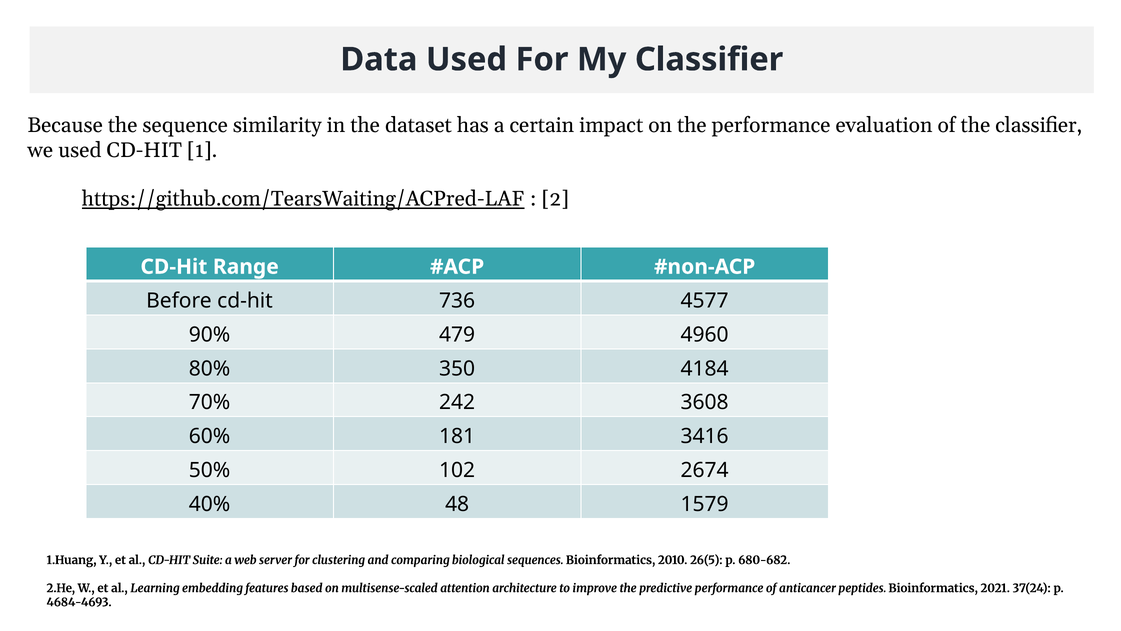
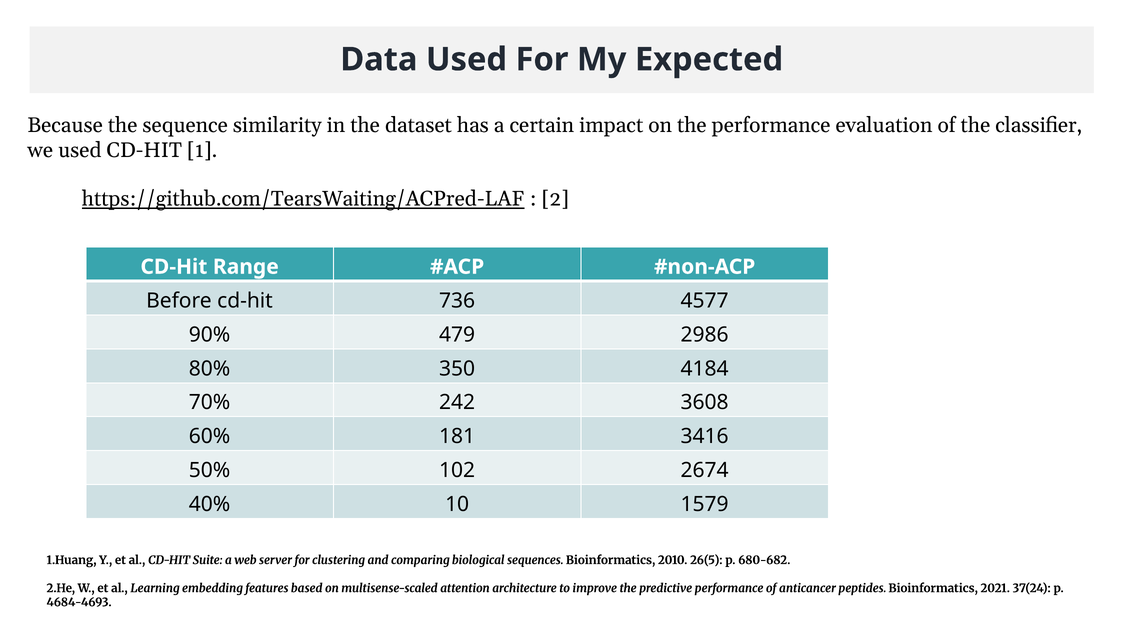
My Classifier: Classifier -> Expected (709, 59)
4960: 4960 -> 2986 (705, 334)
48: 48 -> 10 (457, 504)
